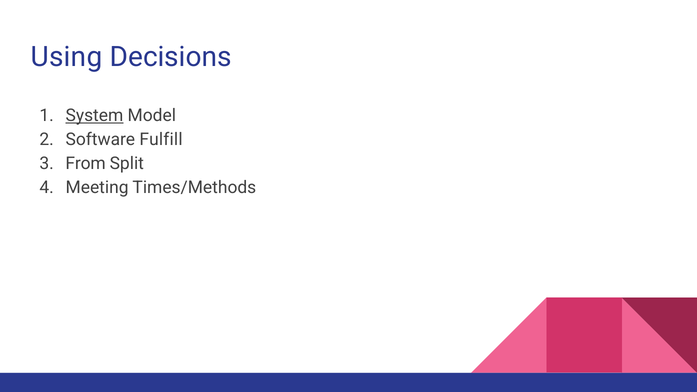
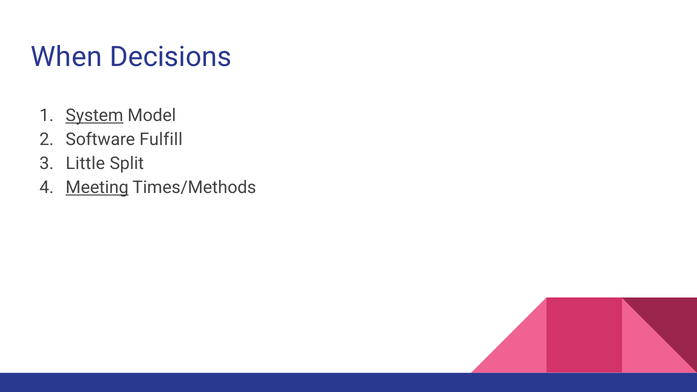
Using: Using -> When (67, 57)
From: From -> Little (85, 164)
Meeting underline: none -> present (97, 188)
